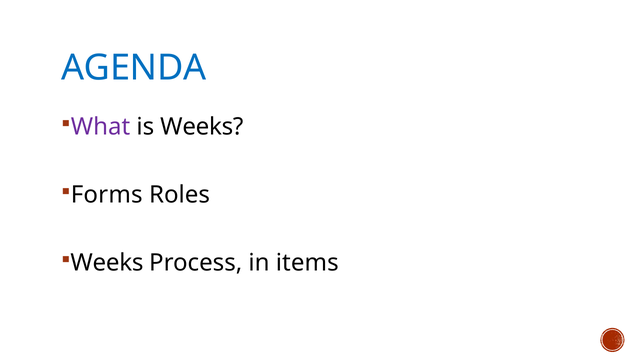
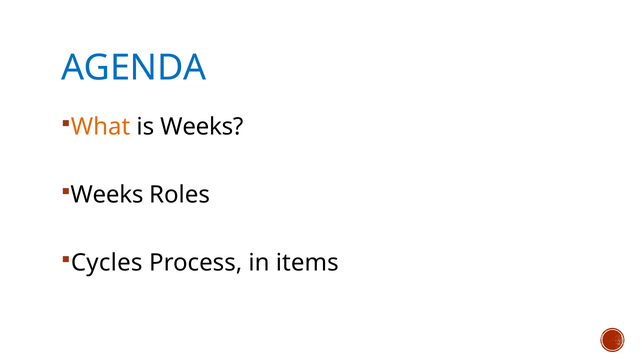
What colour: purple -> orange (100, 127)
Forms: Forms -> Weeks (107, 195)
Weeks: Weeks -> Cycles (107, 263)
